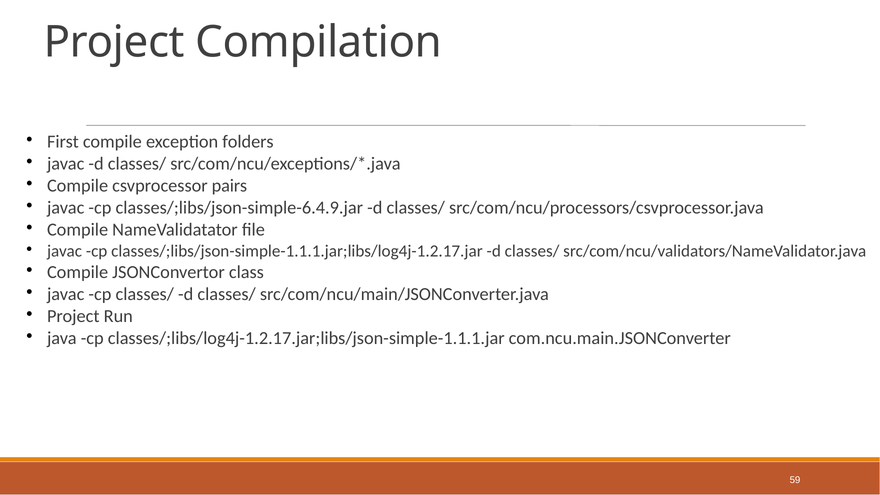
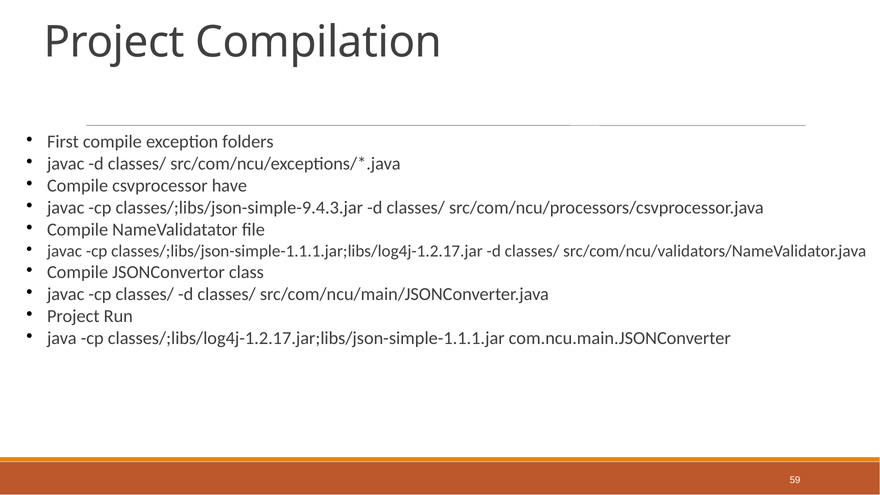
pairs: pairs -> have (229, 186)
classes/;libs/json-simple-6.4.9.jar: classes/;libs/json-simple-6.4.9.jar -> classes/;libs/json-simple-9.4.3.jar (239, 208)
